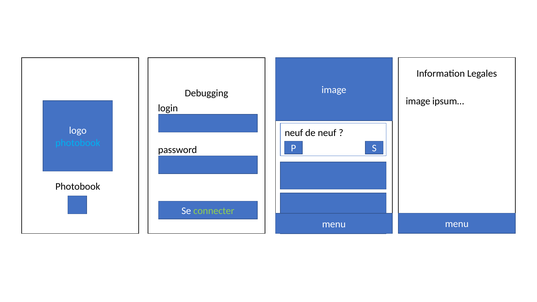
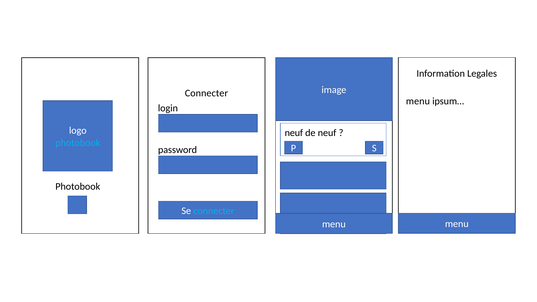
Debugging: Debugging -> Connecter (206, 93)
image: image -> menu (418, 101)
connecter colour: light green -> light blue (214, 211)
